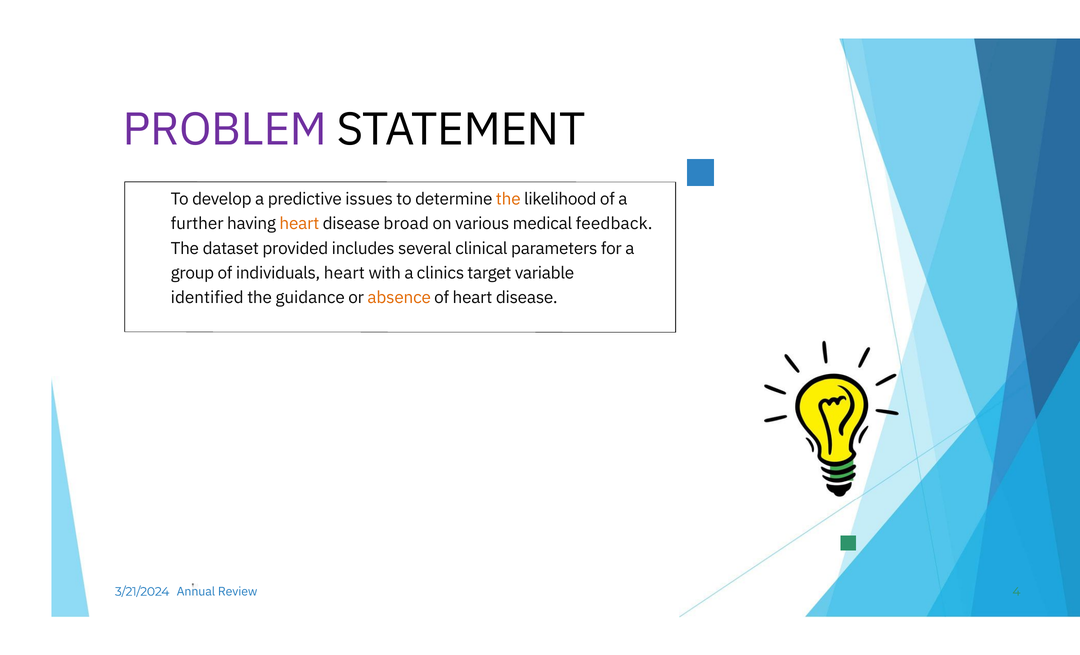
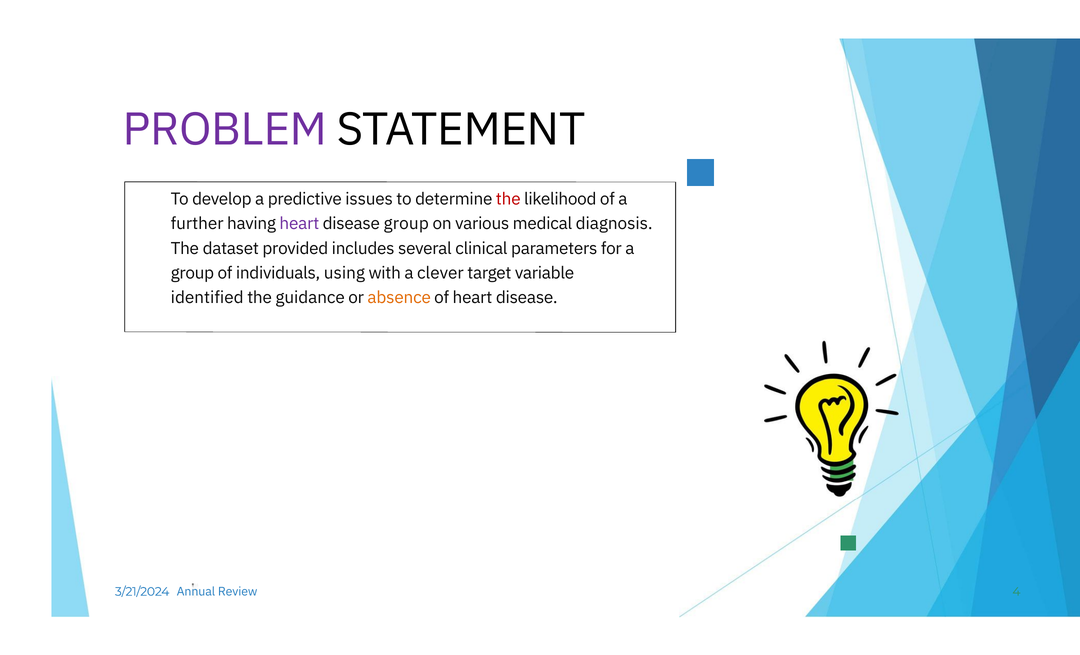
the colour: orange -> red (508, 199)
heart colour: orange -> purple (299, 224)
disease broad: broad -> group (406, 224)
feedback: feedback -> diagnosis (614, 224)
individuals heart: heart -> using (344, 273)
clinics: clinics -> clever (440, 273)
